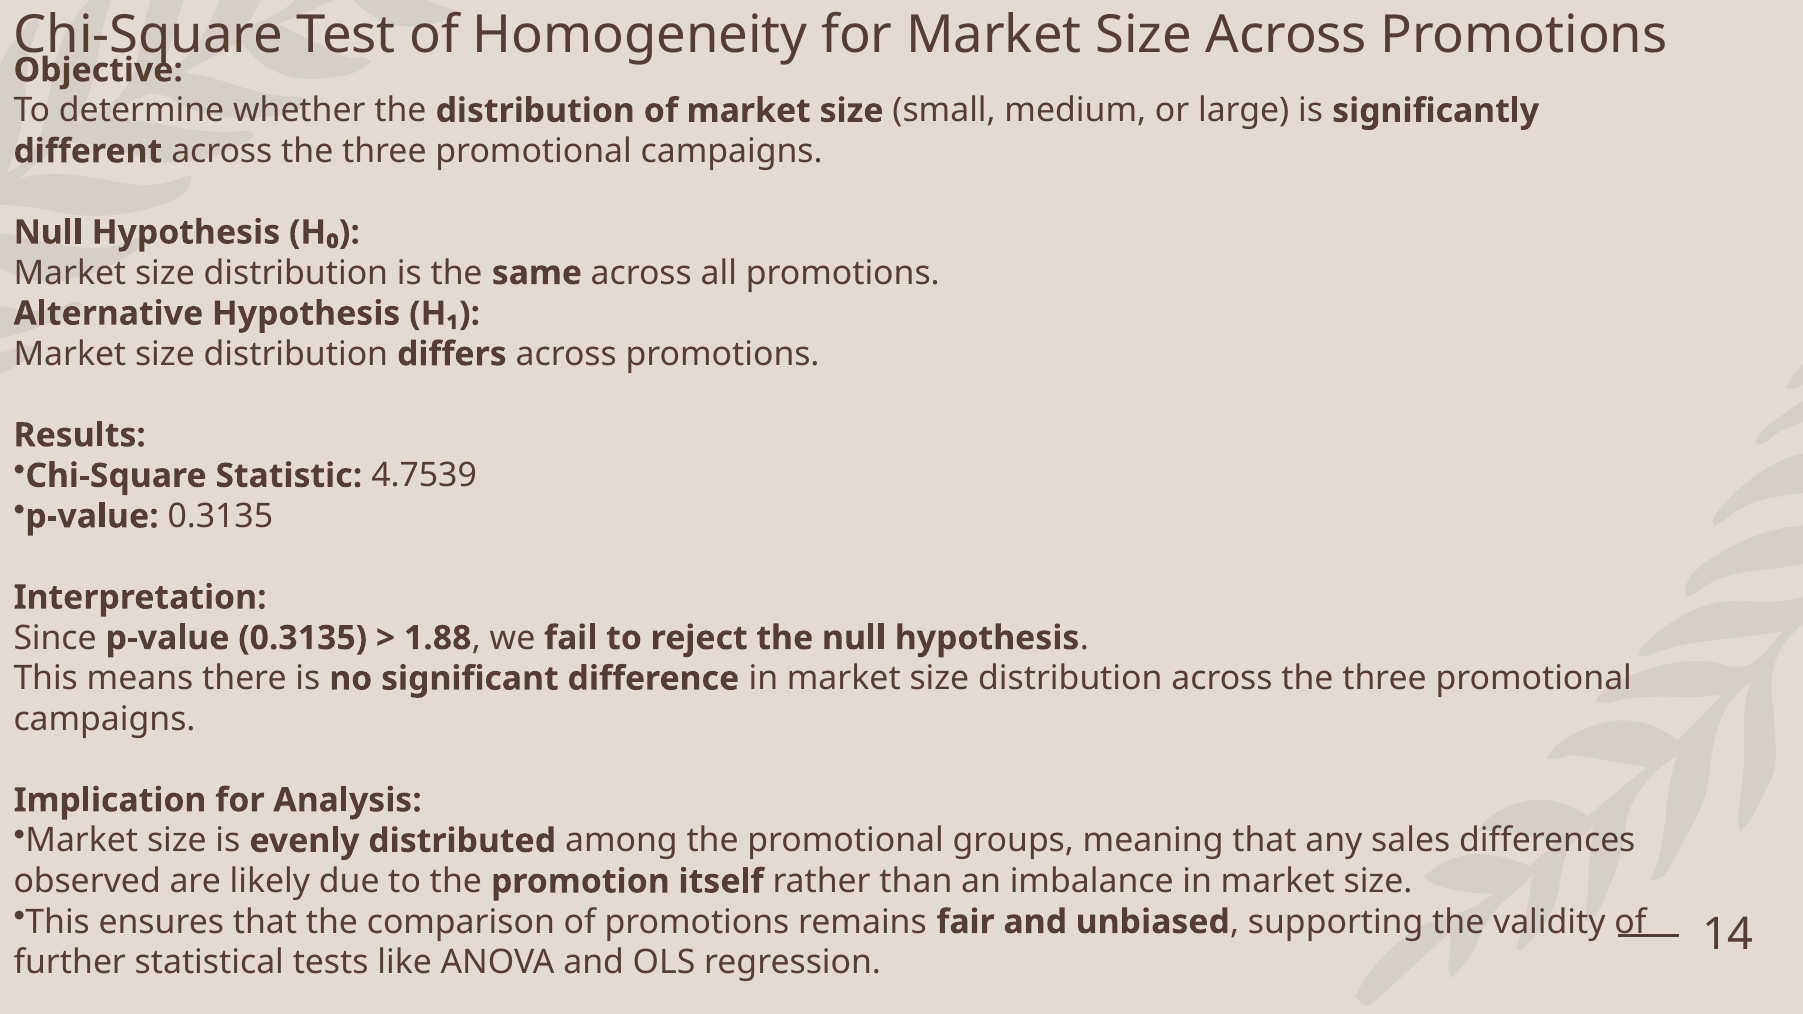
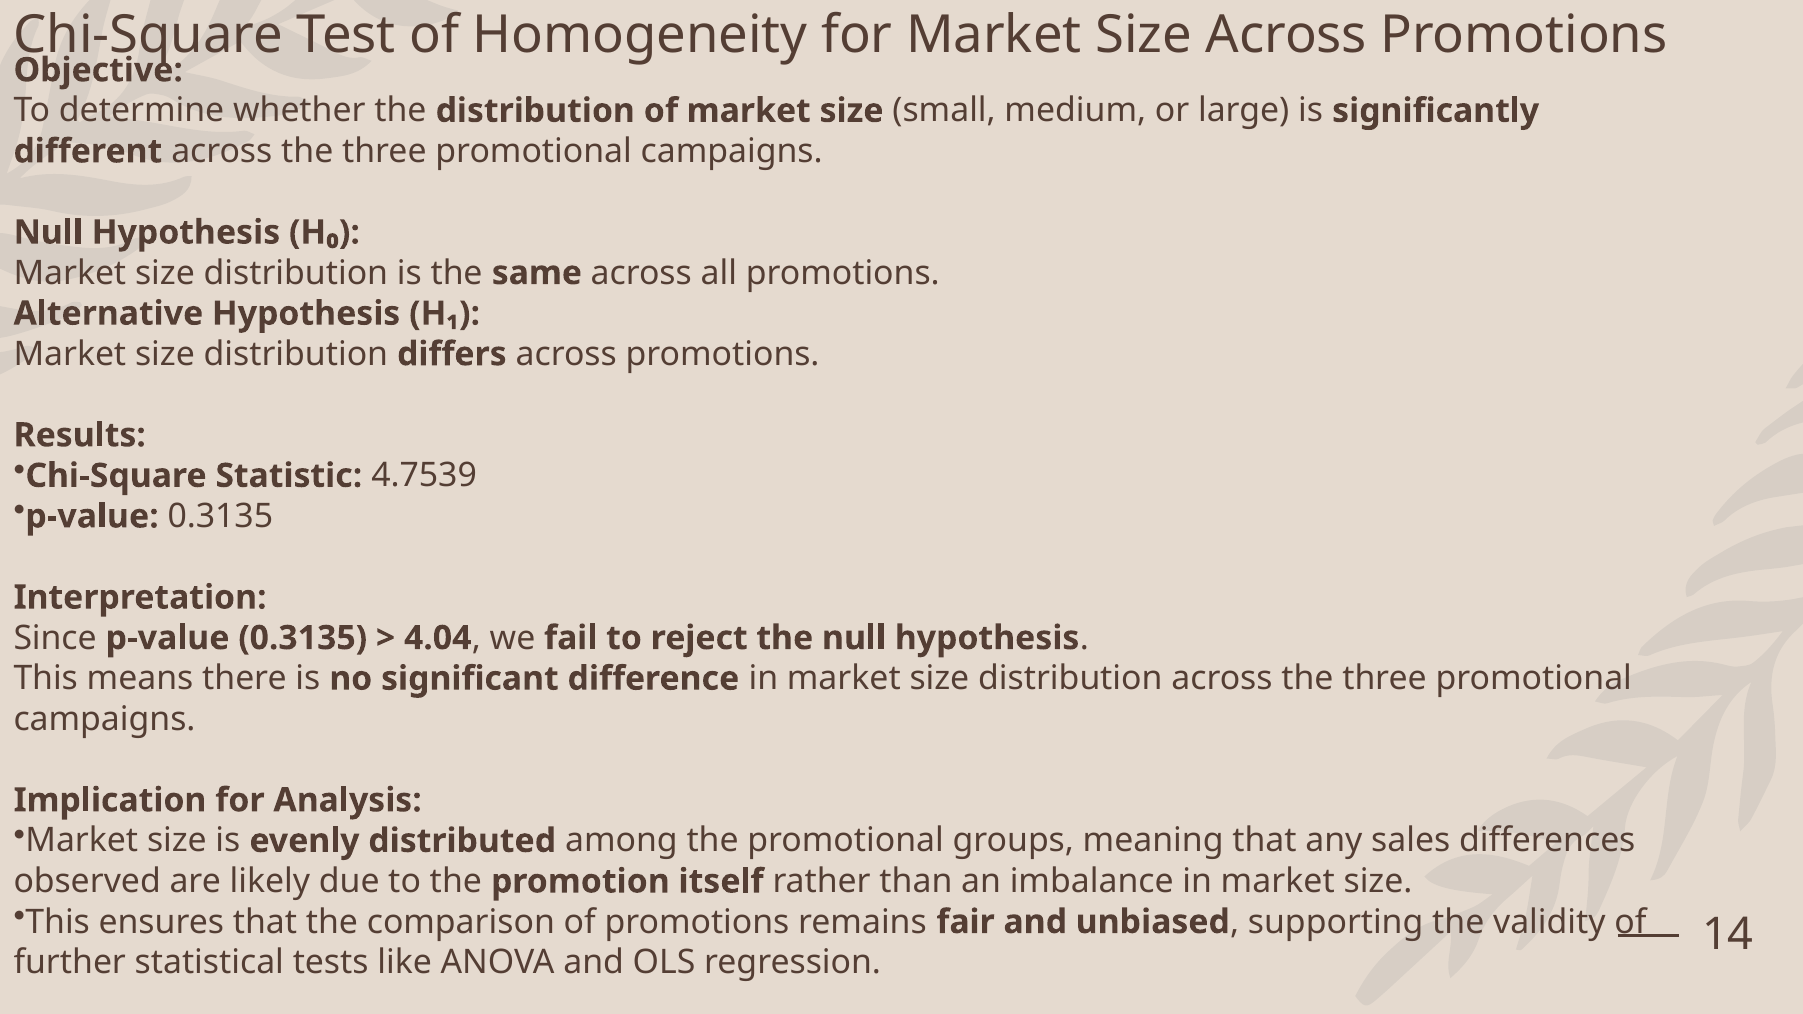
1.88: 1.88 -> 4.04 (438, 638)
